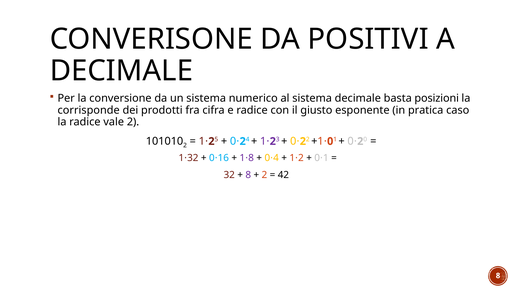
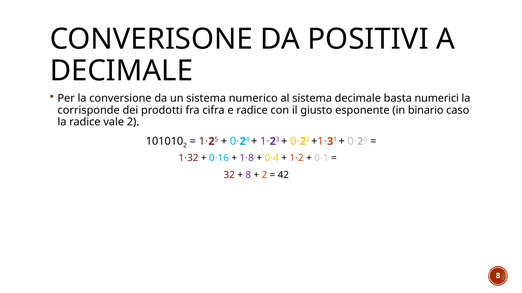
posizioni: posizioni -> numerici (437, 99)
pratica: pratica -> binario (426, 110)
0: 0 -> 3 (330, 142)
